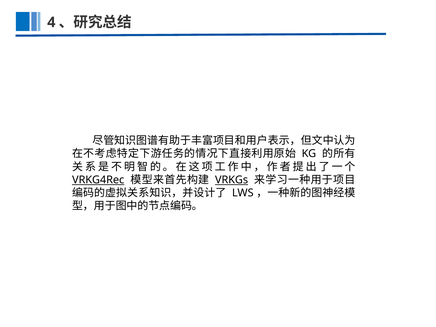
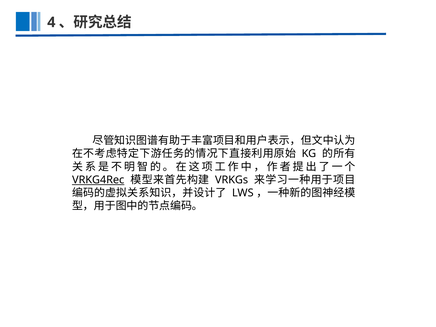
VRKGs underline: present -> none (232, 180)
